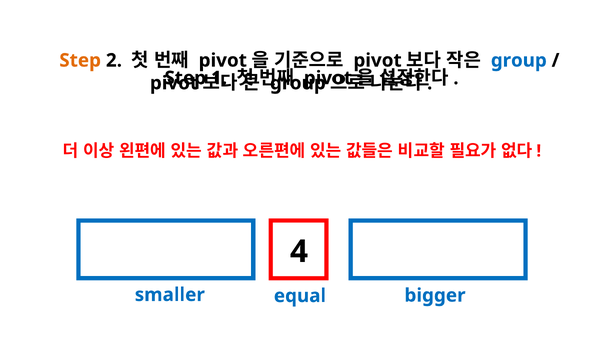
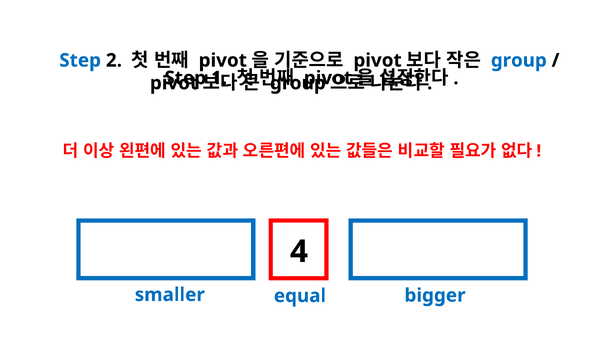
Step colour: orange -> blue (80, 60)
